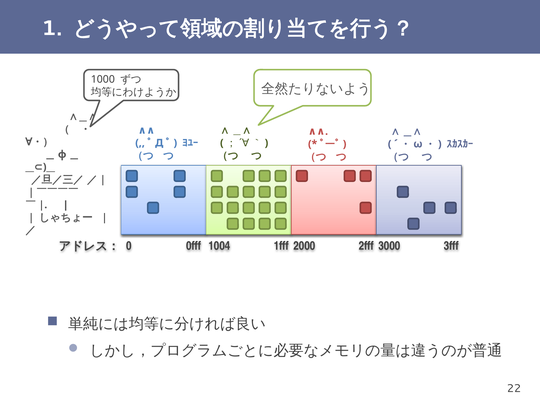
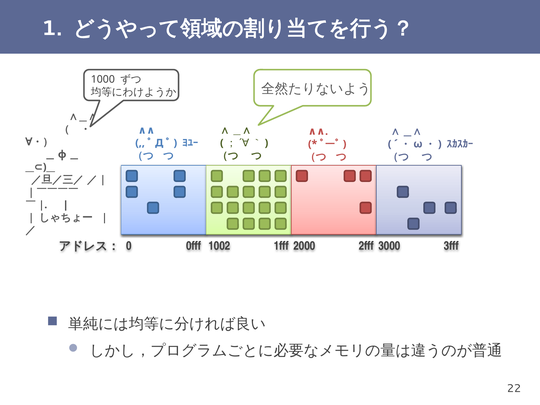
1004: 1004 -> 1002 (219, 246)
